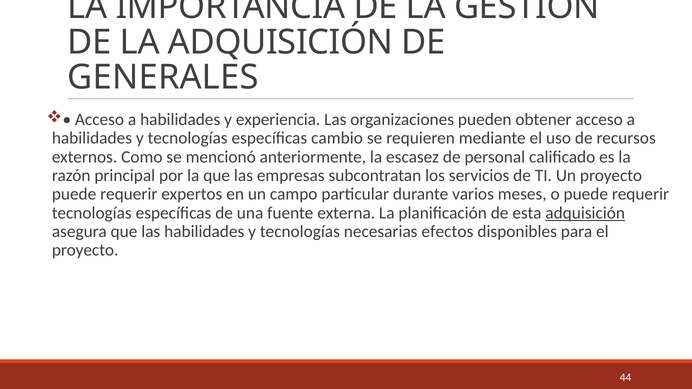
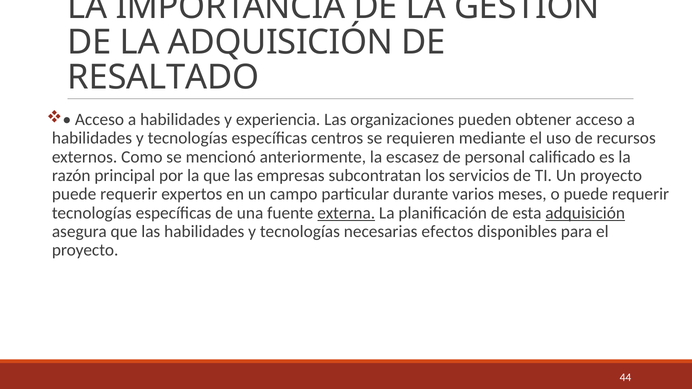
GENERALES: GENERALES -> RESALTADO (163, 78)
cambio: cambio -> centros (337, 138)
externa underline: none -> present (346, 213)
